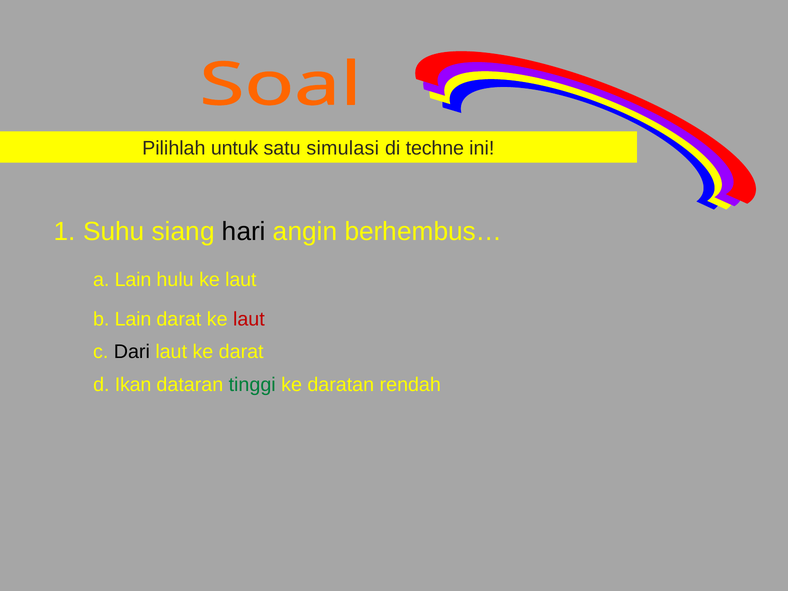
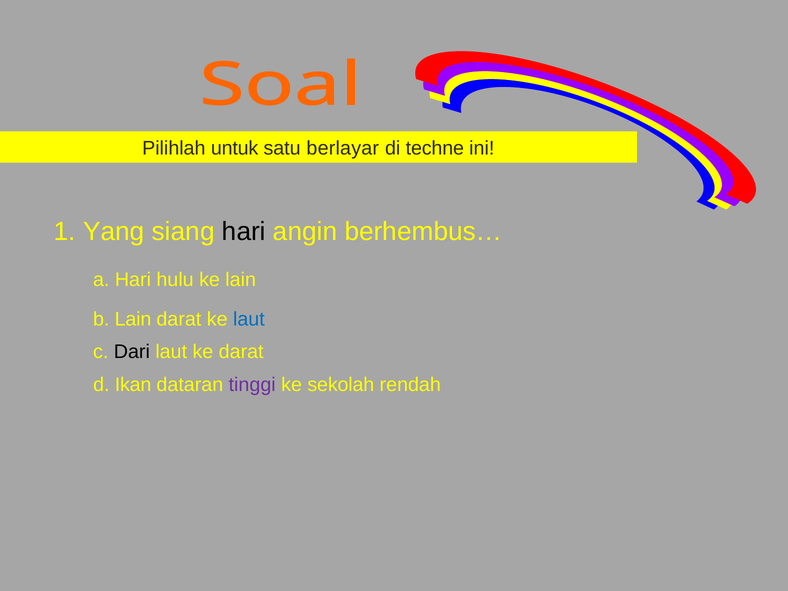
simulasi: simulasi -> berlayar (343, 148)
Suhu: Suhu -> Yang (114, 232)
a Lain: Lain -> Hari (133, 280)
hulu ke laut: laut -> lain (241, 280)
laut colour: red -> blue (249, 319)
tinggi colour: green -> purple (252, 385)
daratan: daratan -> sekolah (341, 385)
